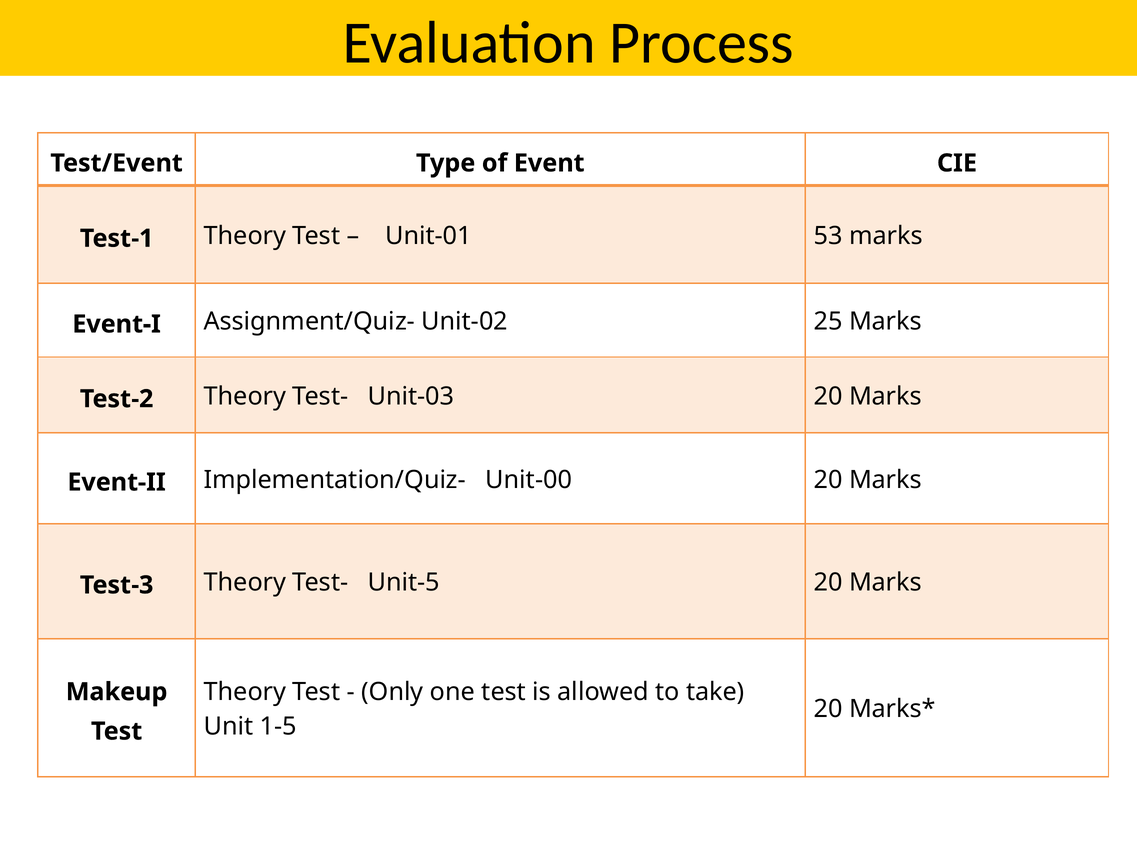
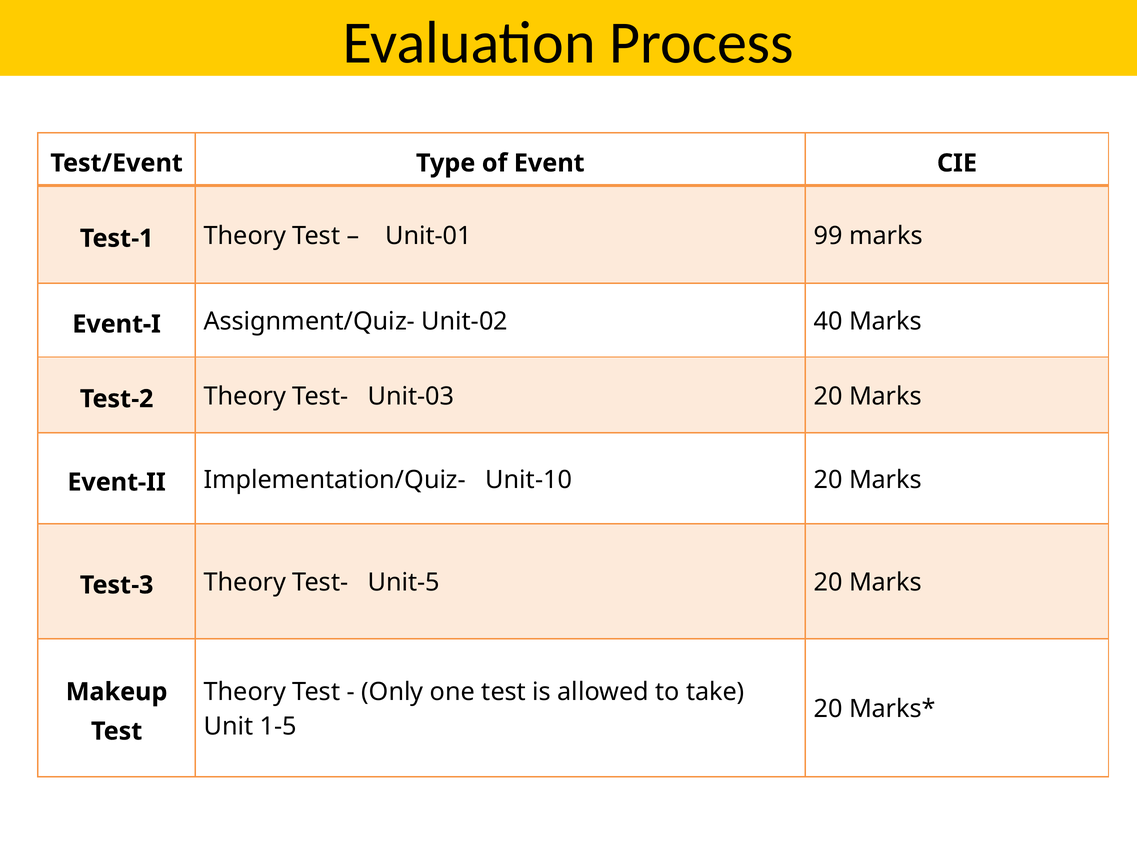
53: 53 -> 99 (828, 236)
25: 25 -> 40 (828, 322)
Unit-00: Unit-00 -> Unit-10 (529, 480)
